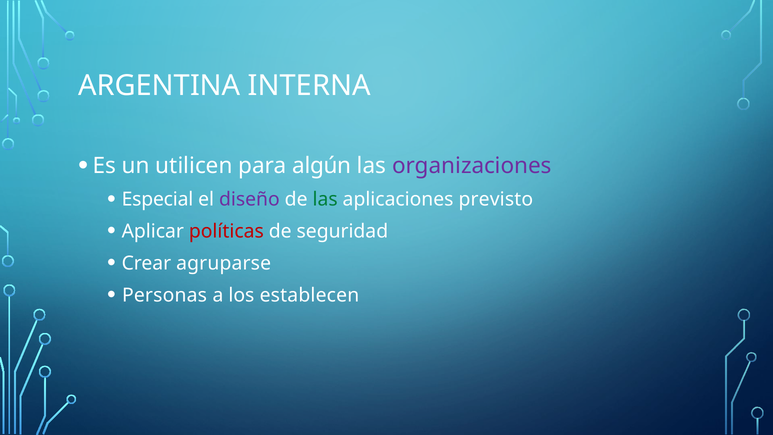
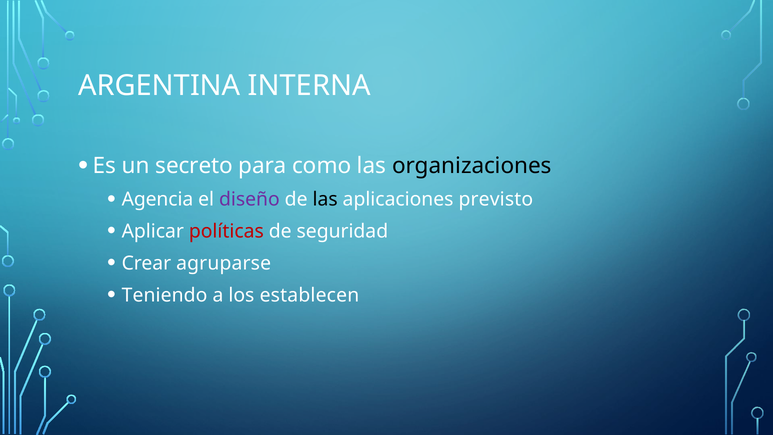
utilicen: utilicen -> secreto (194, 166)
algún: algún -> como (322, 166)
organizaciones colour: purple -> black (472, 166)
Especial: Especial -> Agencia (157, 200)
las colour: green -> black (325, 200)
Personas: Personas -> Teniendo (165, 295)
